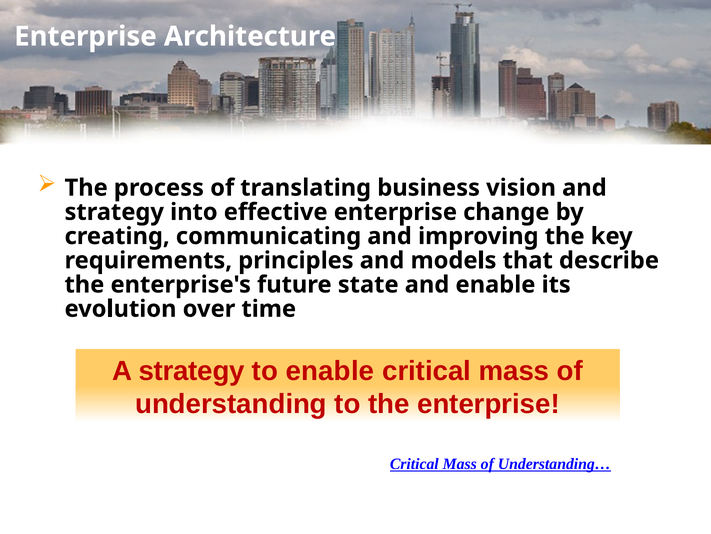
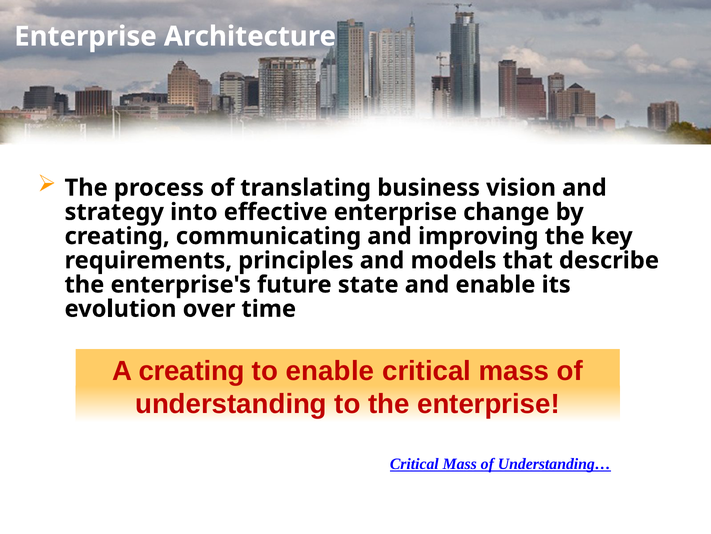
A strategy: strategy -> creating (192, 370)
